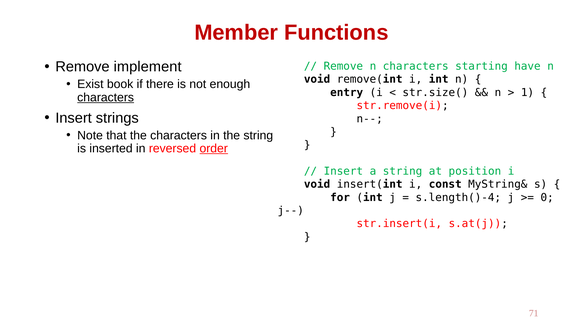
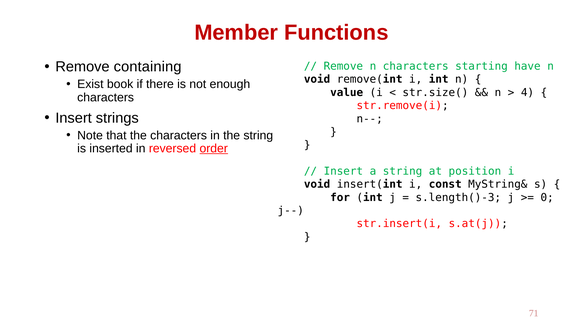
implement: implement -> containing (148, 67)
entry: entry -> value (347, 92)
1: 1 -> 4 (527, 92)
characters underline: present -> none (106, 97)
s.length()-4: s.length()-4 -> s.length()-3 (458, 197)
